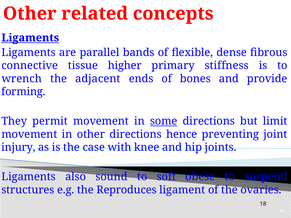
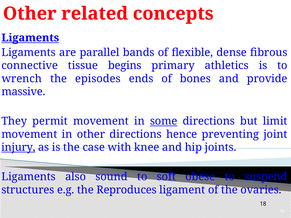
higher: higher -> begins (125, 66)
stiffness: stiffness -> athletics (227, 66)
adjacent: adjacent -> episodes (98, 79)
forming: forming -> massive (23, 92)
injury underline: none -> present (18, 148)
